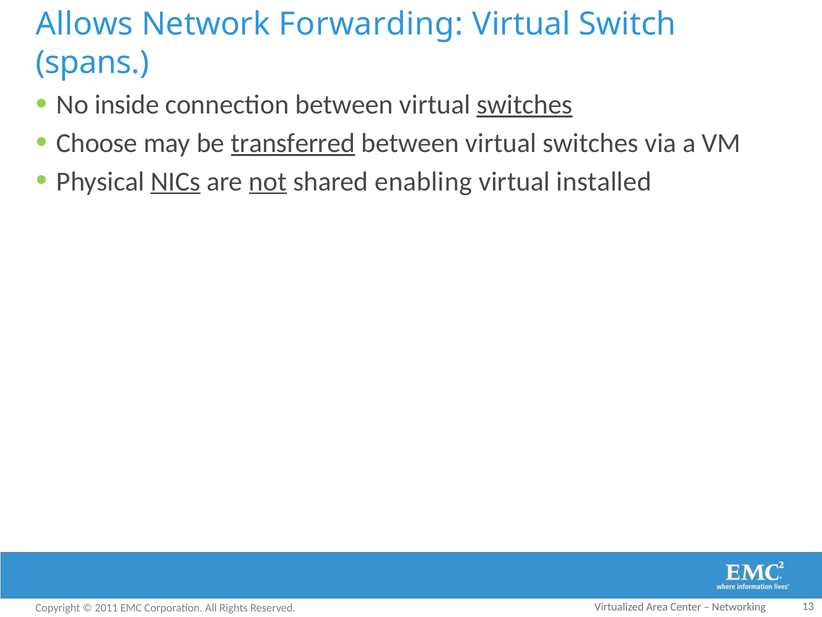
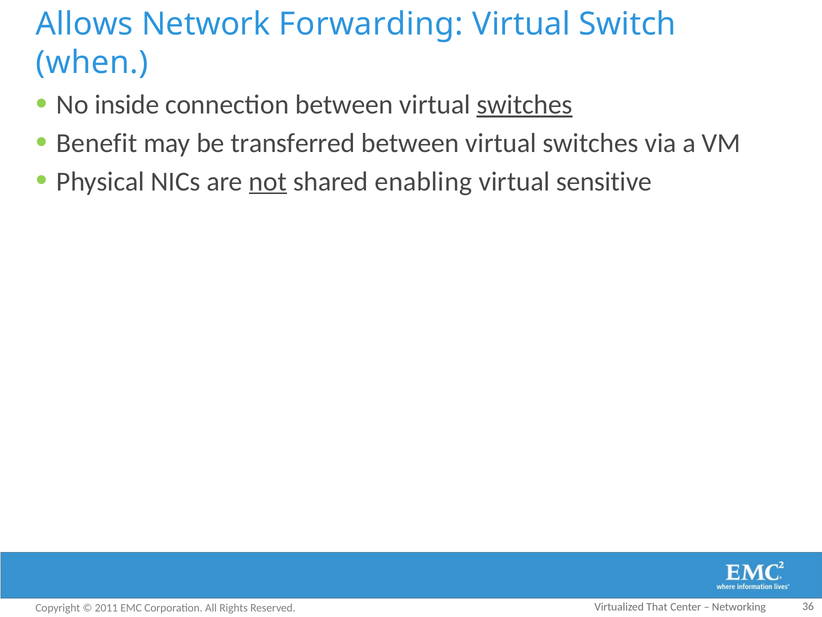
spans: spans -> when (92, 63)
Choose: Choose -> Benefit (97, 143)
transferred underline: present -> none (293, 143)
NICs underline: present -> none (176, 181)
installed: installed -> sensitive (604, 181)
Area: Area -> That (657, 606)
13: 13 -> 36 (808, 606)
